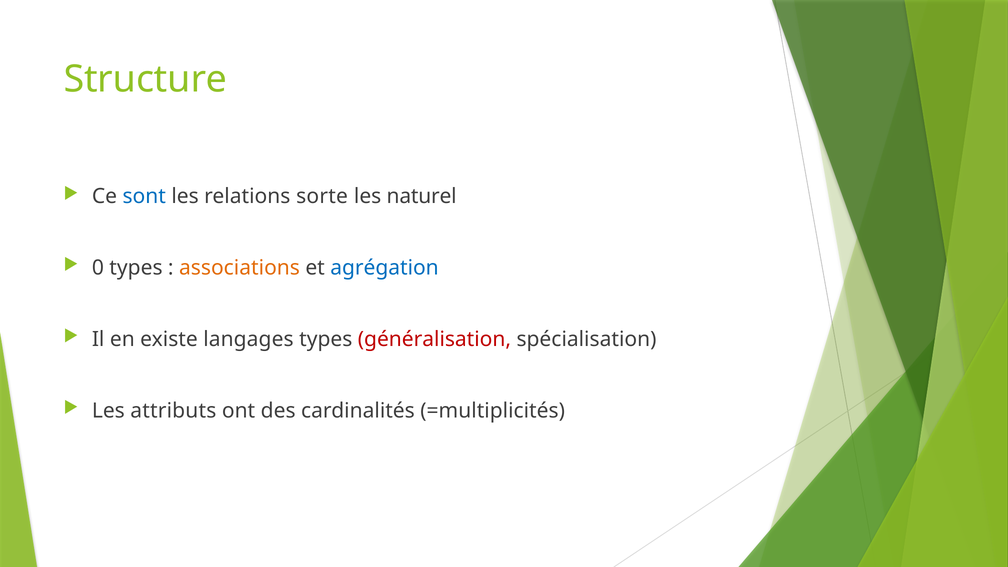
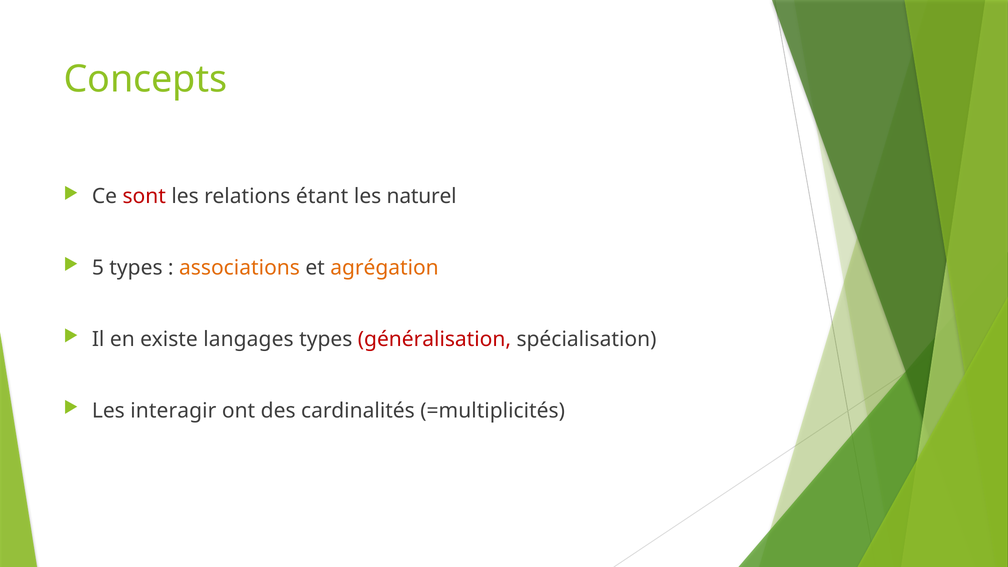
Structure: Structure -> Concepts (145, 79)
sont colour: blue -> red (144, 197)
sorte: sorte -> étant (322, 197)
0: 0 -> 5 (98, 268)
agrégation colour: blue -> orange (385, 268)
attributs: attributs -> interagir (173, 411)
